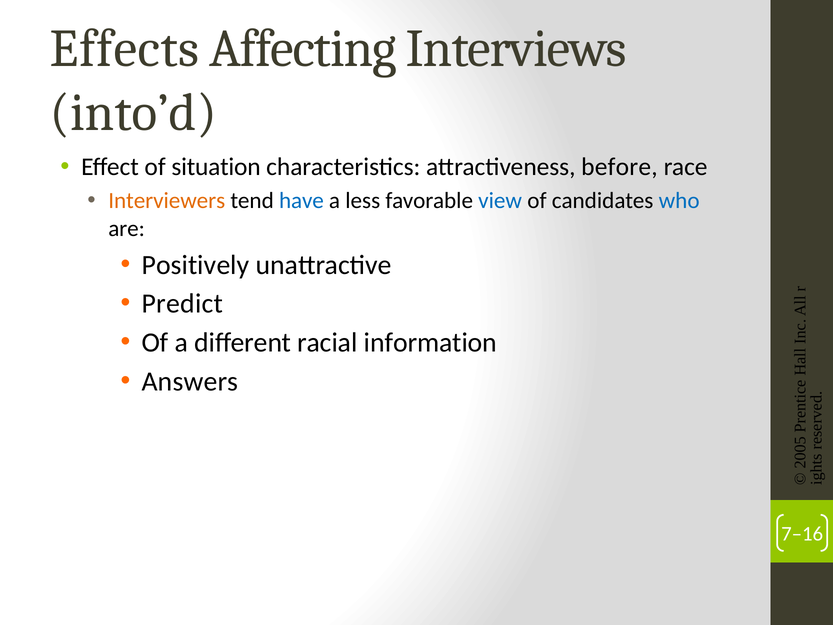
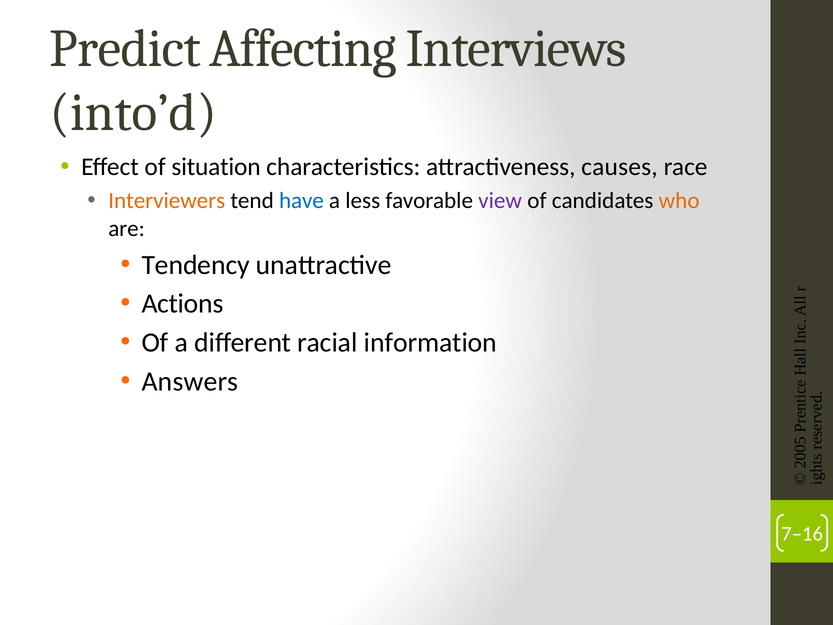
Effects: Effects -> Predict (125, 49)
before: before -> causes (619, 167)
view colour: blue -> purple (500, 201)
who colour: blue -> orange (679, 201)
Positively: Positively -> Tendency (196, 265)
Predict: Predict -> Actions (183, 304)
